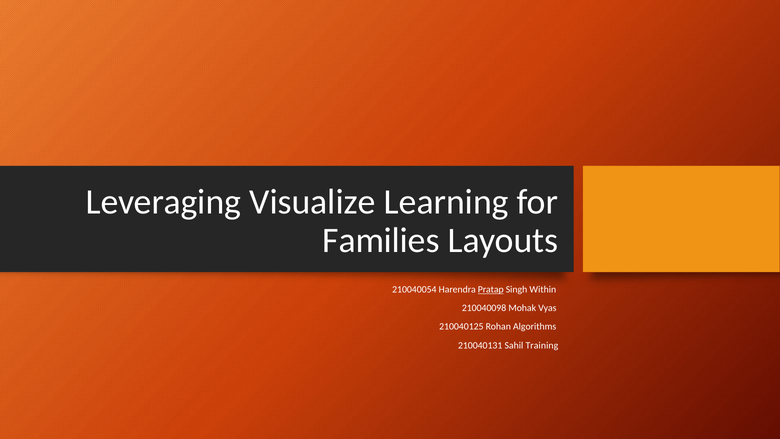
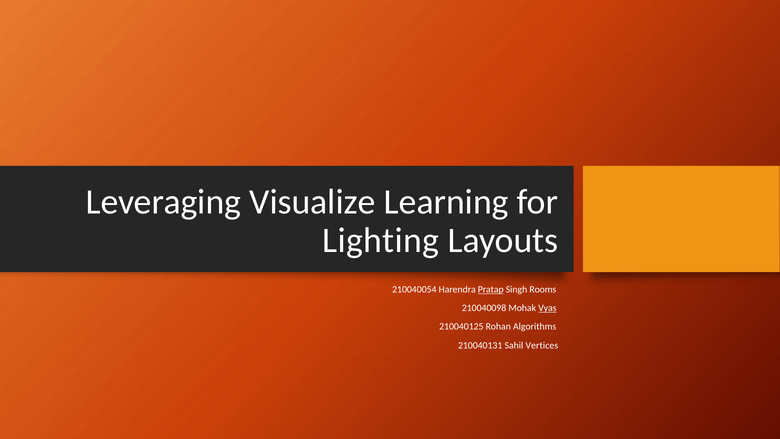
Families: Families -> Lighting (381, 240)
Within: Within -> Rooms (543, 289)
Vyas underline: none -> present (547, 308)
Training: Training -> Vertices (542, 345)
